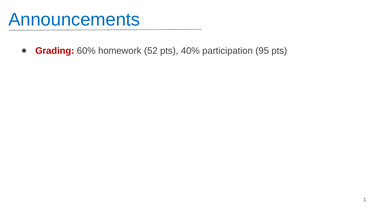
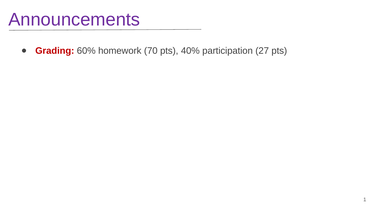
Announcements colour: blue -> purple (74, 20)
52: 52 -> 70 (151, 51)
95: 95 -> 27 (262, 51)
